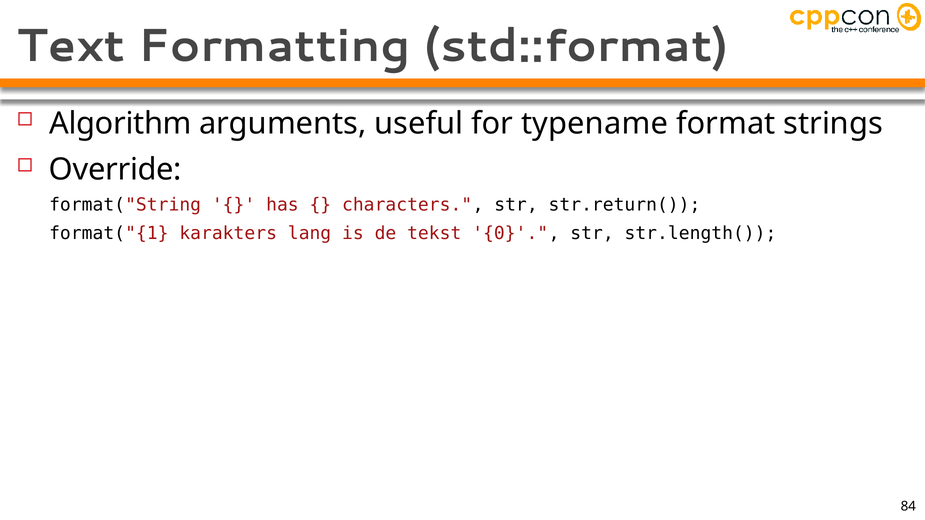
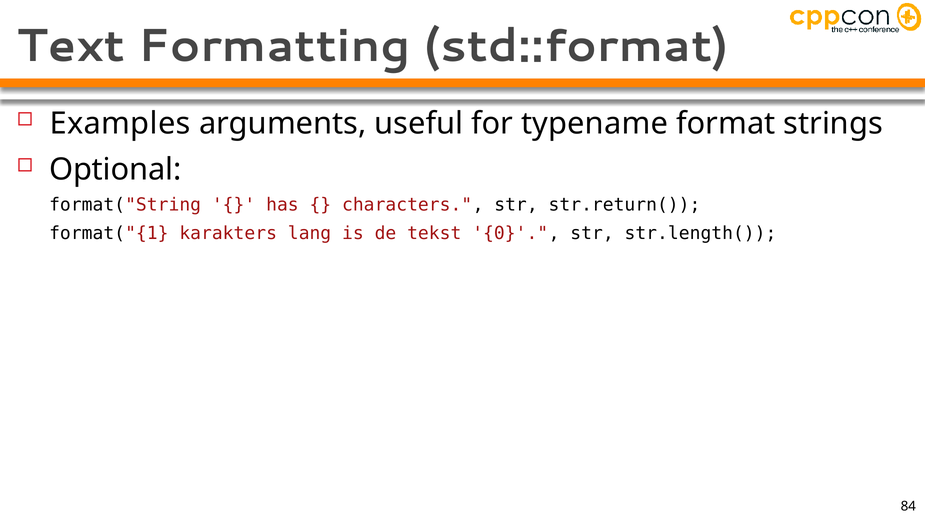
Algorithm: Algorithm -> Examples (120, 124)
Override: Override -> Optional (115, 170)
